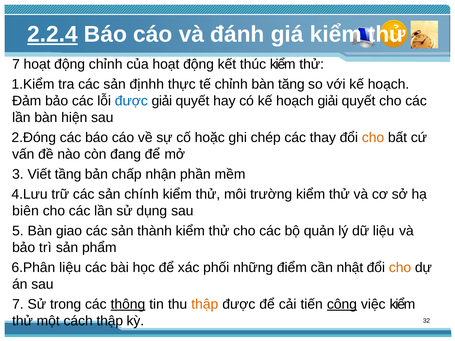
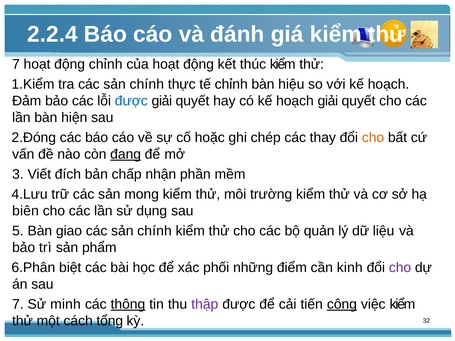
2.2.4 underline: present -> none (53, 34)
tra các sản địnhh: địnhh -> chính (147, 84)
tăng: tăng -> hiệu (291, 84)
đang underline: none -> present (126, 154)
tầng: tầng -> đích (68, 174)
chính: chính -> mong (142, 194)
giao các sản thành: thành -> chính (155, 231)
liệu: liệu -> biệt (70, 268)
nhật: nhật -> kinh (350, 268)
cho colour: orange -> purple (400, 268)
trong: trong -> minh (65, 304)
thập colour: orange -> purple (205, 304)
cách thập: thập -> tổng (110, 321)
